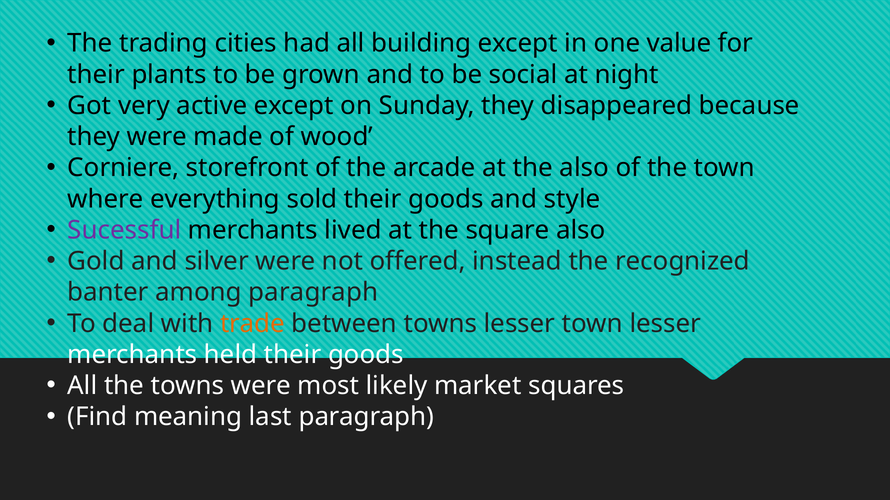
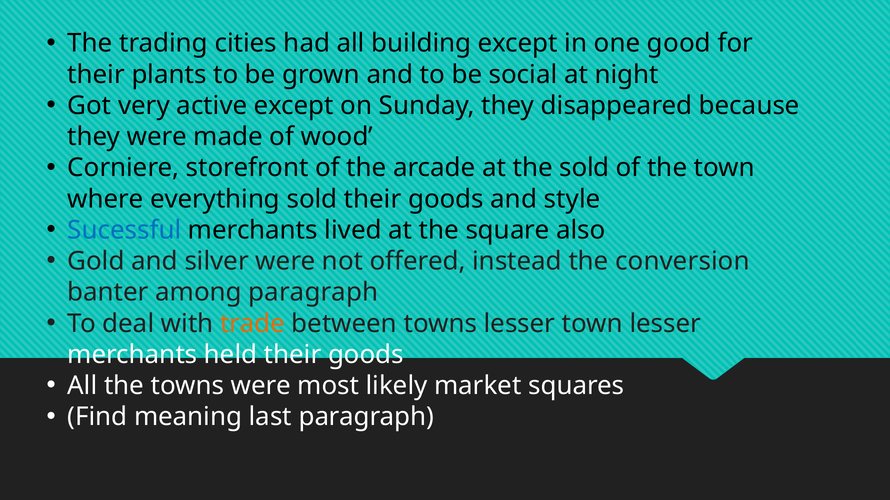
value: value -> good (679, 43)
the also: also -> sold (584, 168)
Sucessful colour: purple -> blue (124, 230)
recognized: recognized -> conversion (682, 262)
